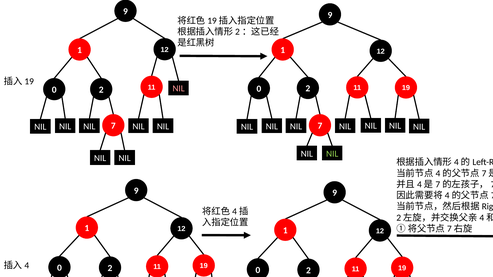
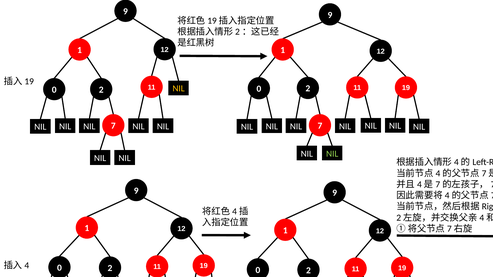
NIL colour: pink -> yellow (179, 89)
